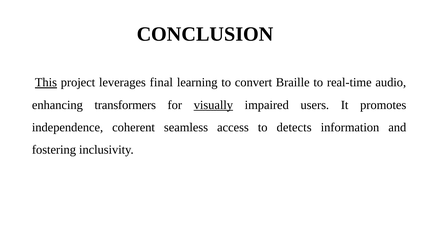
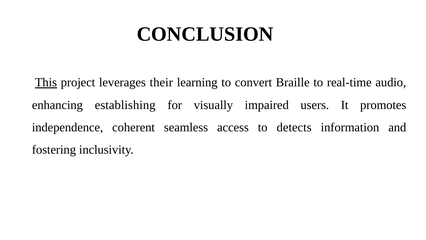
final: final -> their (161, 82)
transformers: transformers -> establishing (125, 105)
visually underline: present -> none (213, 105)
